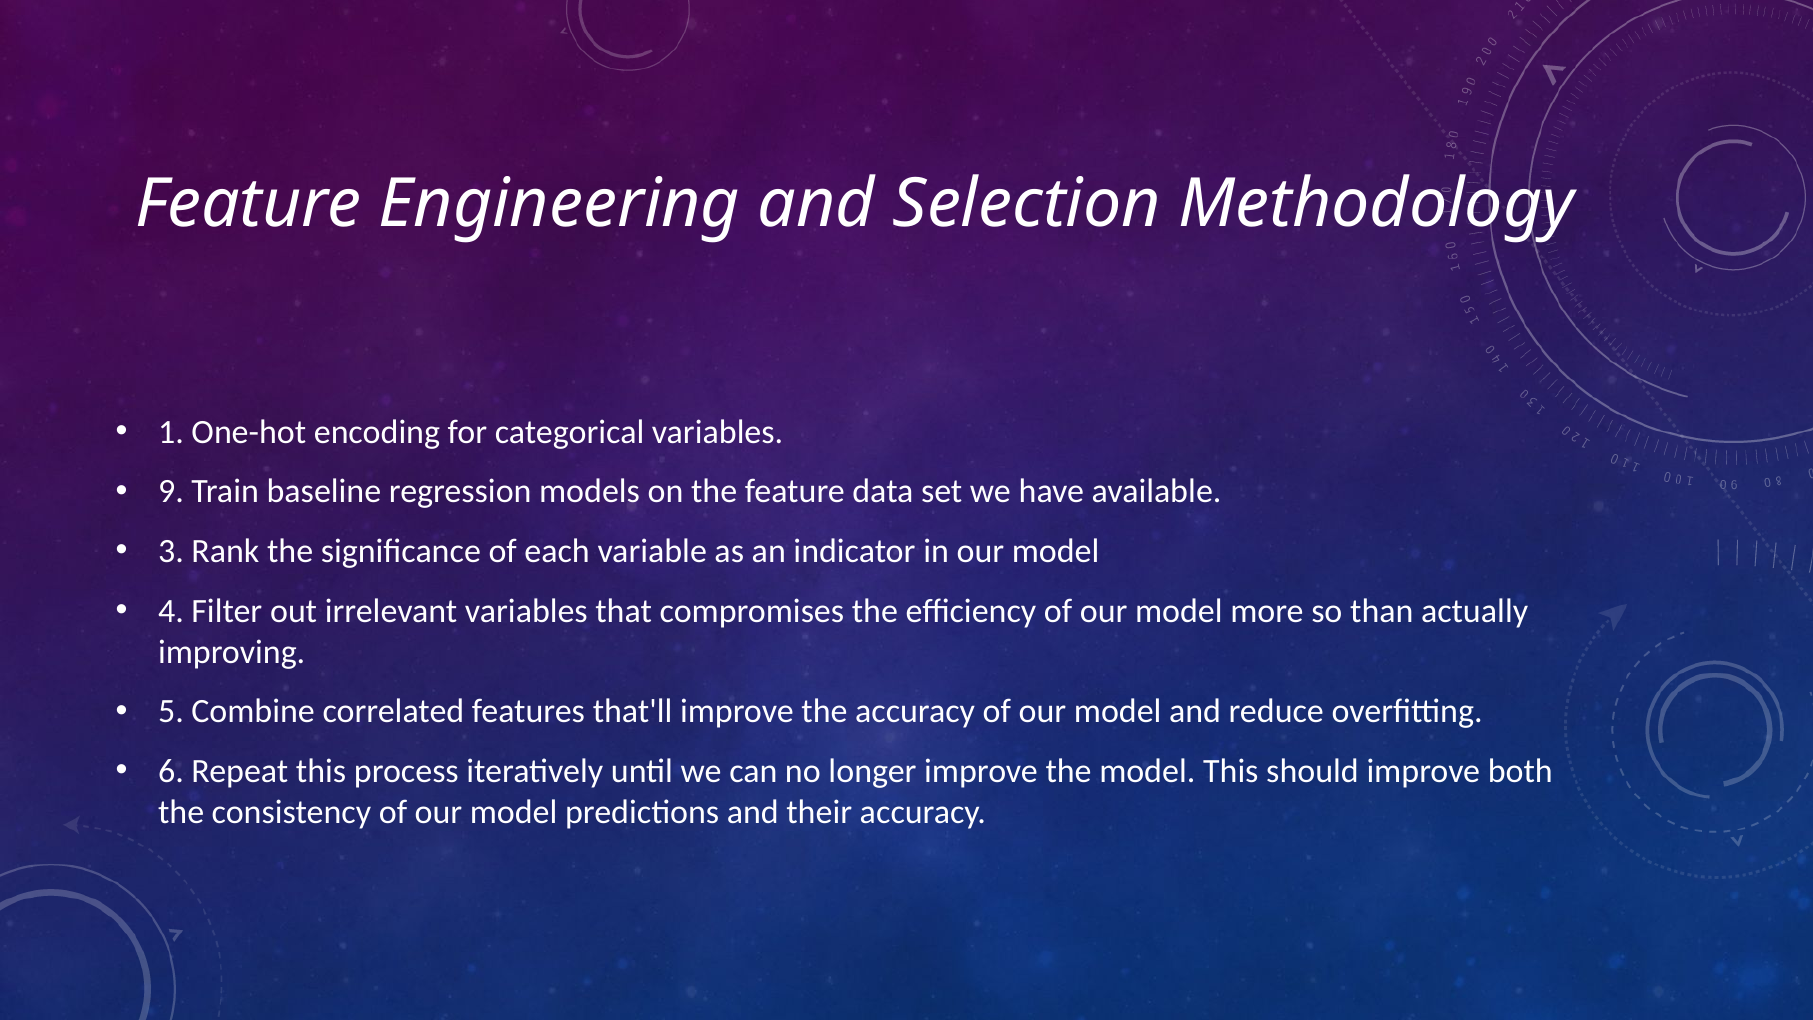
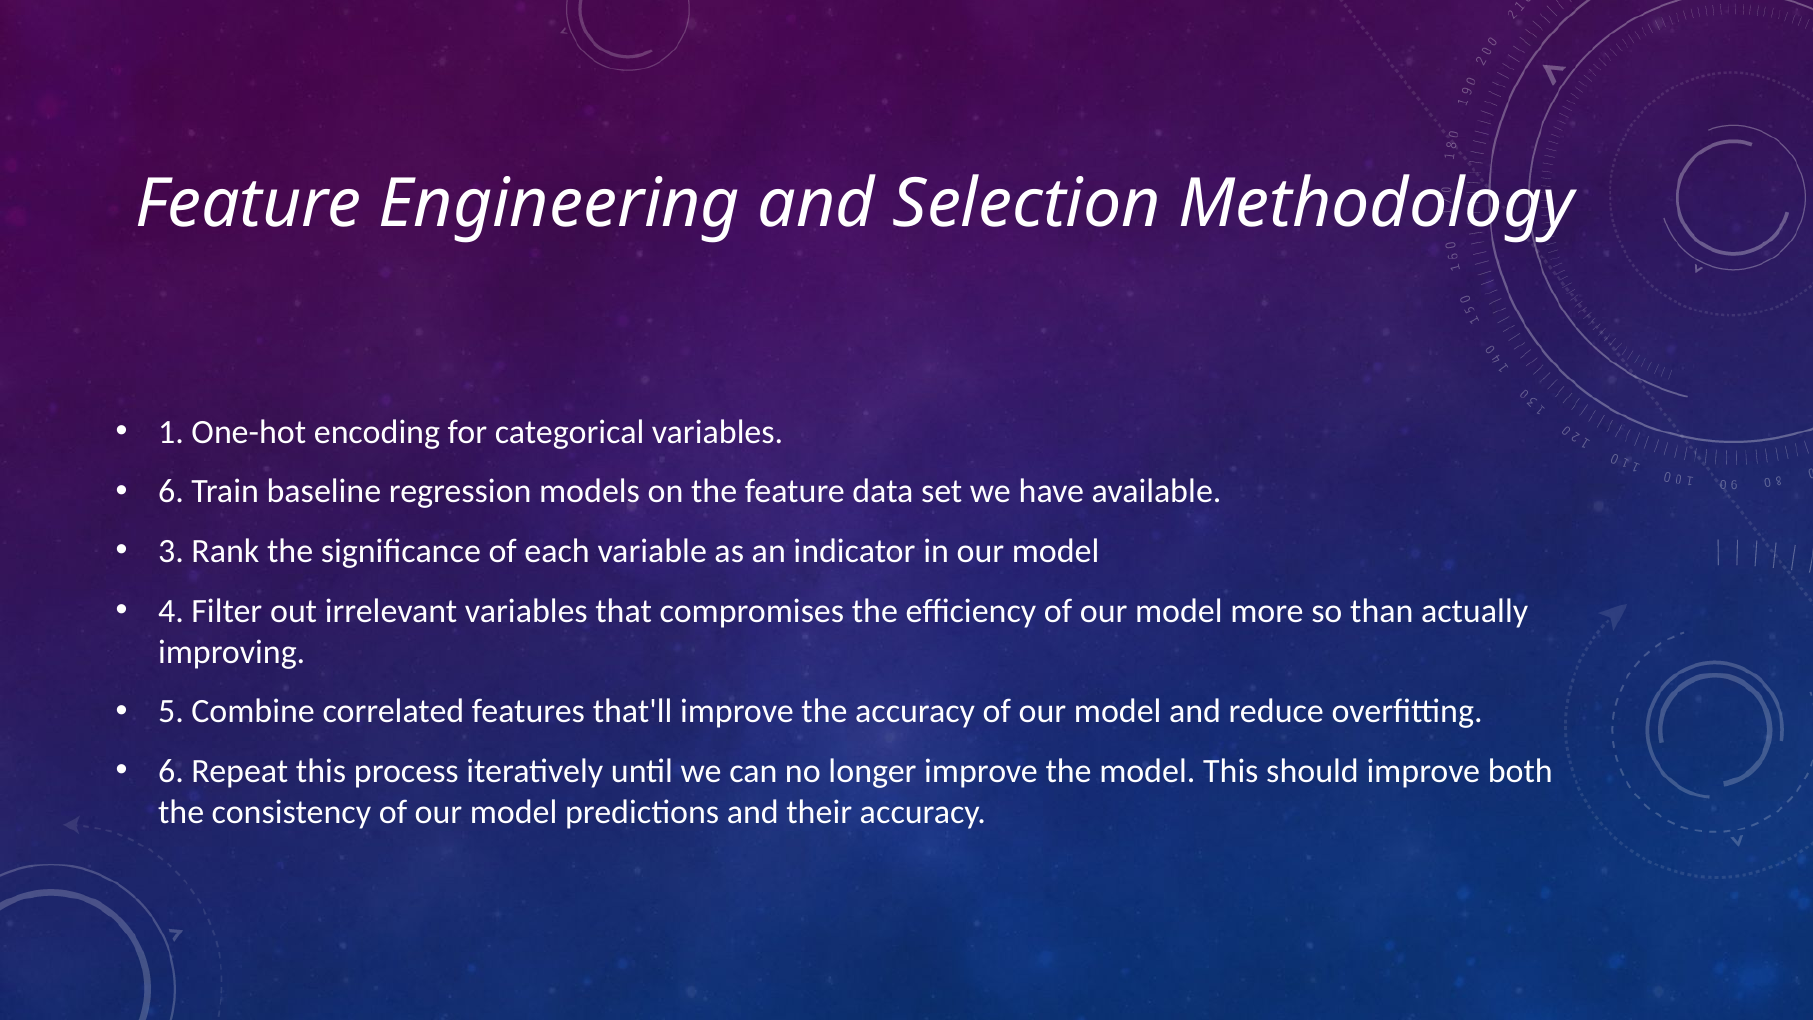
9: 9 -> 6 (171, 492)
